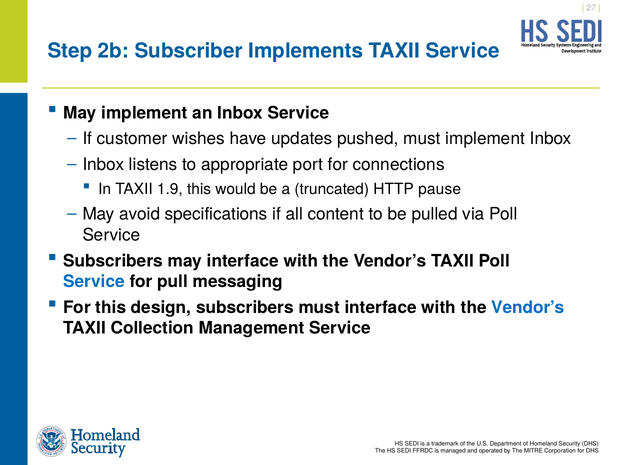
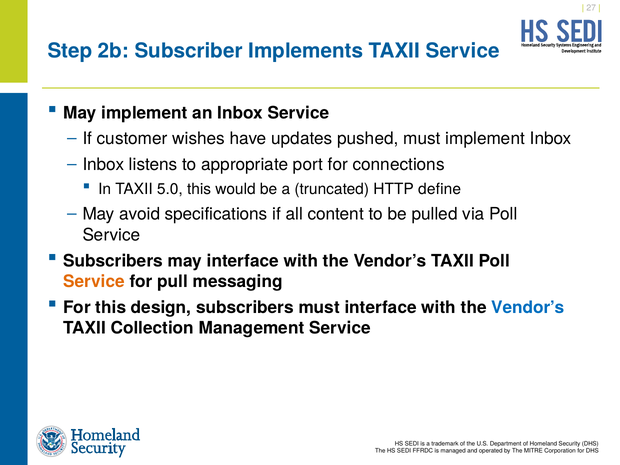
1.9: 1.9 -> 5.0 (170, 189)
pause: pause -> define (440, 189)
Service colour: blue -> orange (94, 282)
